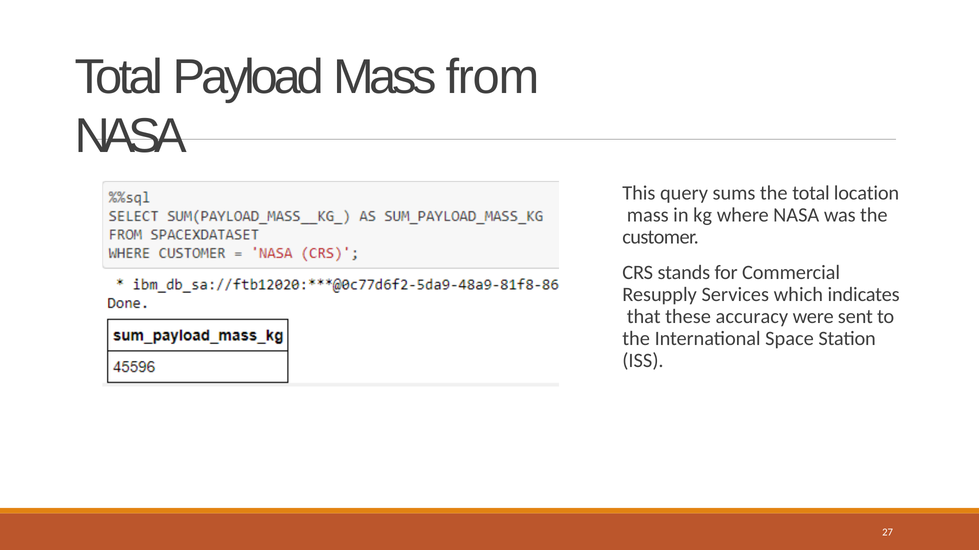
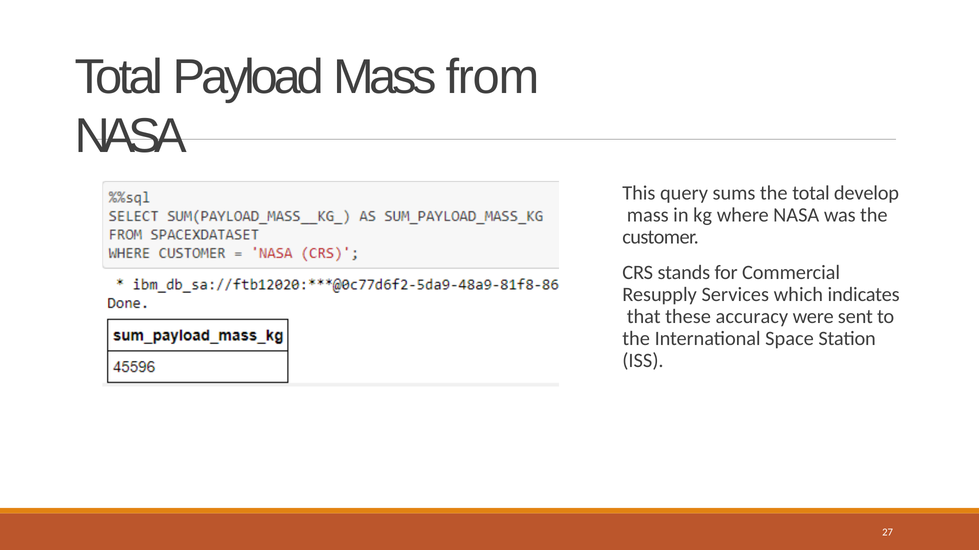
location: location -> develop (867, 193)
